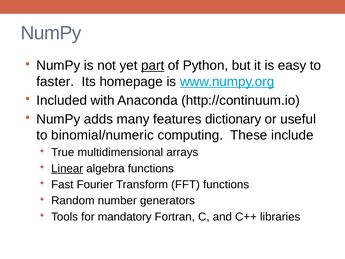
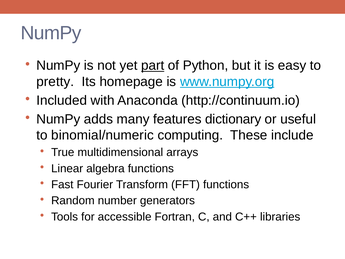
faster: faster -> pretty (55, 82)
Linear underline: present -> none (67, 168)
mandatory: mandatory -> accessible (125, 217)
